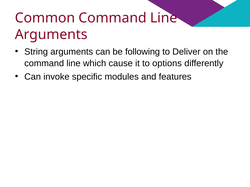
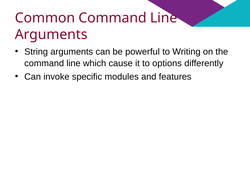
following: following -> powerful (142, 52)
Deliver: Deliver -> Writing (186, 52)
